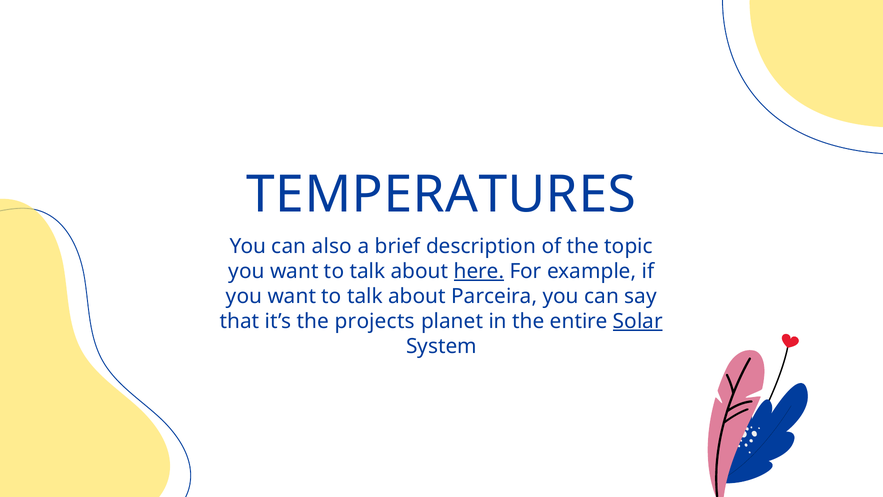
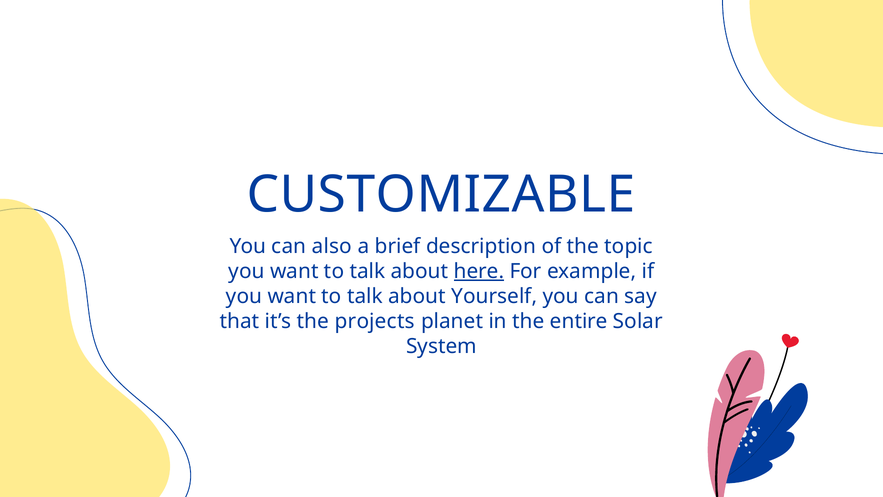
TEMPERATURES: TEMPERATURES -> CUSTOMIZABLE (441, 195)
Parceira: Parceira -> Yourself (494, 296)
Solar underline: present -> none (638, 321)
